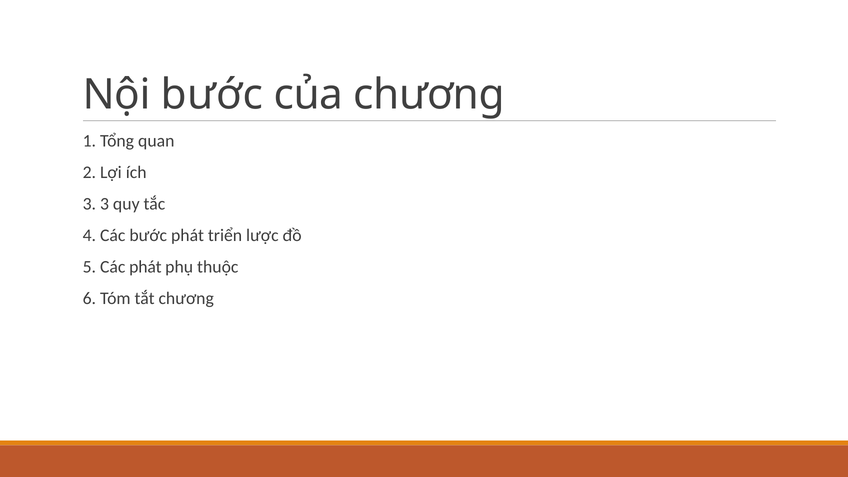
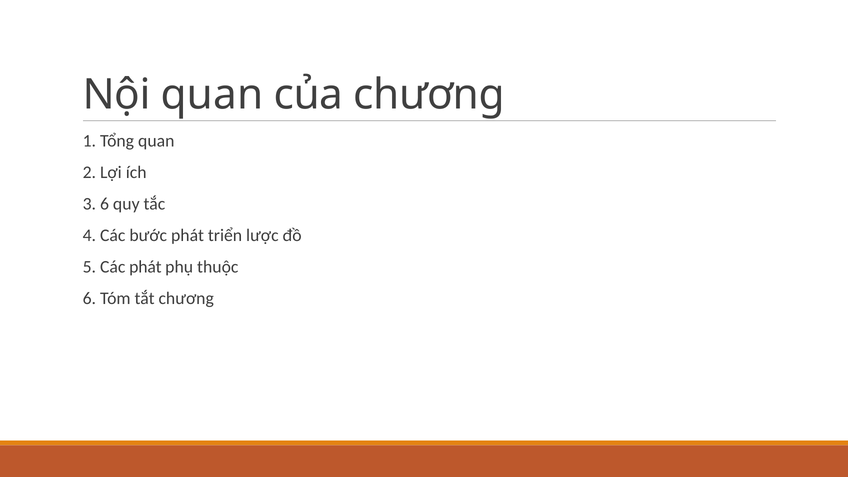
Nội bước: bước -> quan (212, 95)
3 3: 3 -> 6 (105, 204)
